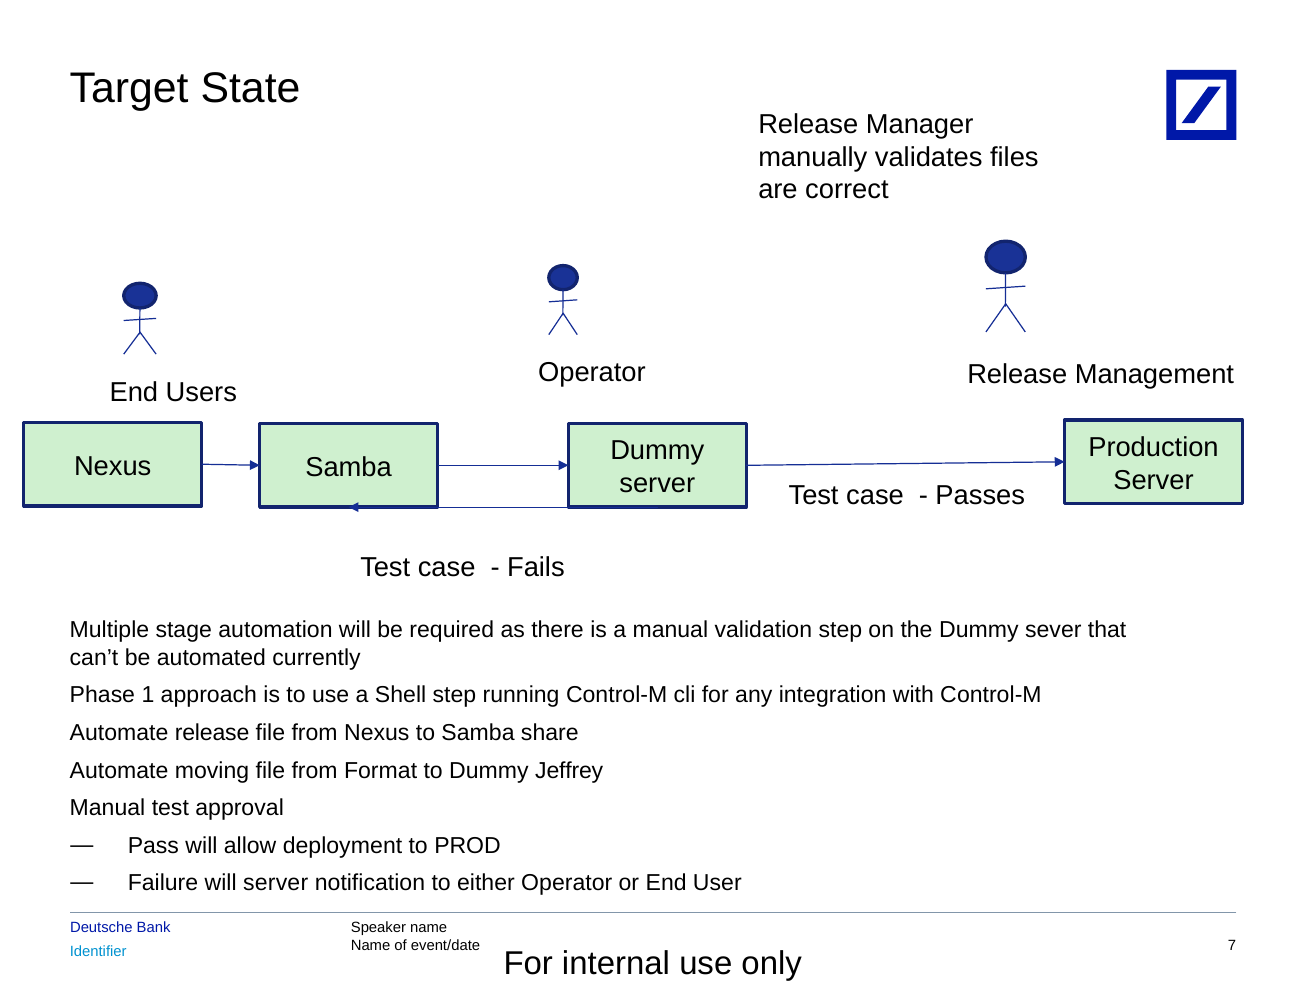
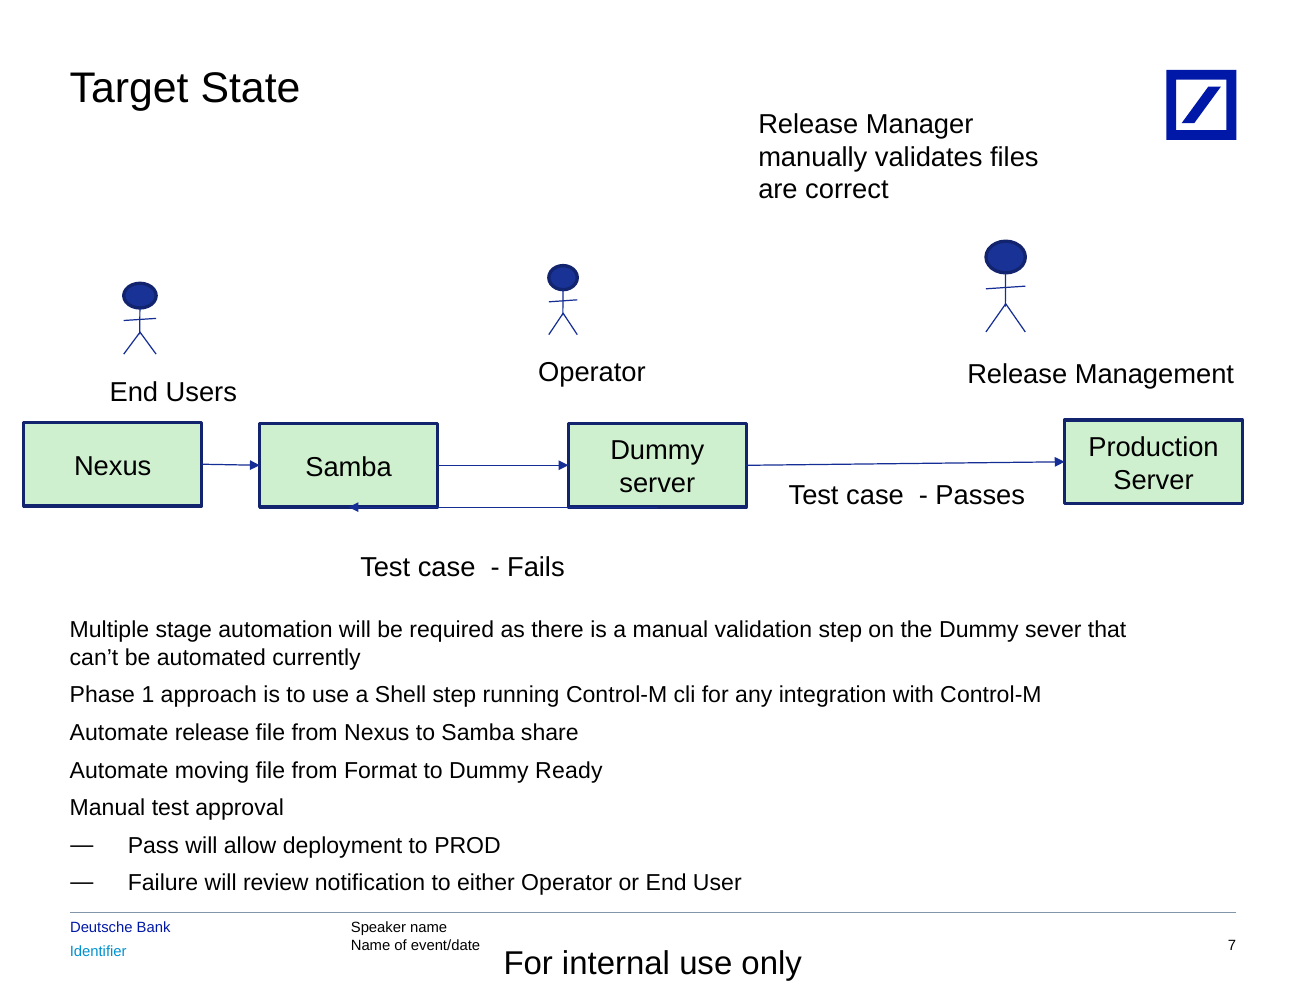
Jeffrey: Jeffrey -> Ready (569, 770)
will server: server -> review (276, 883)
